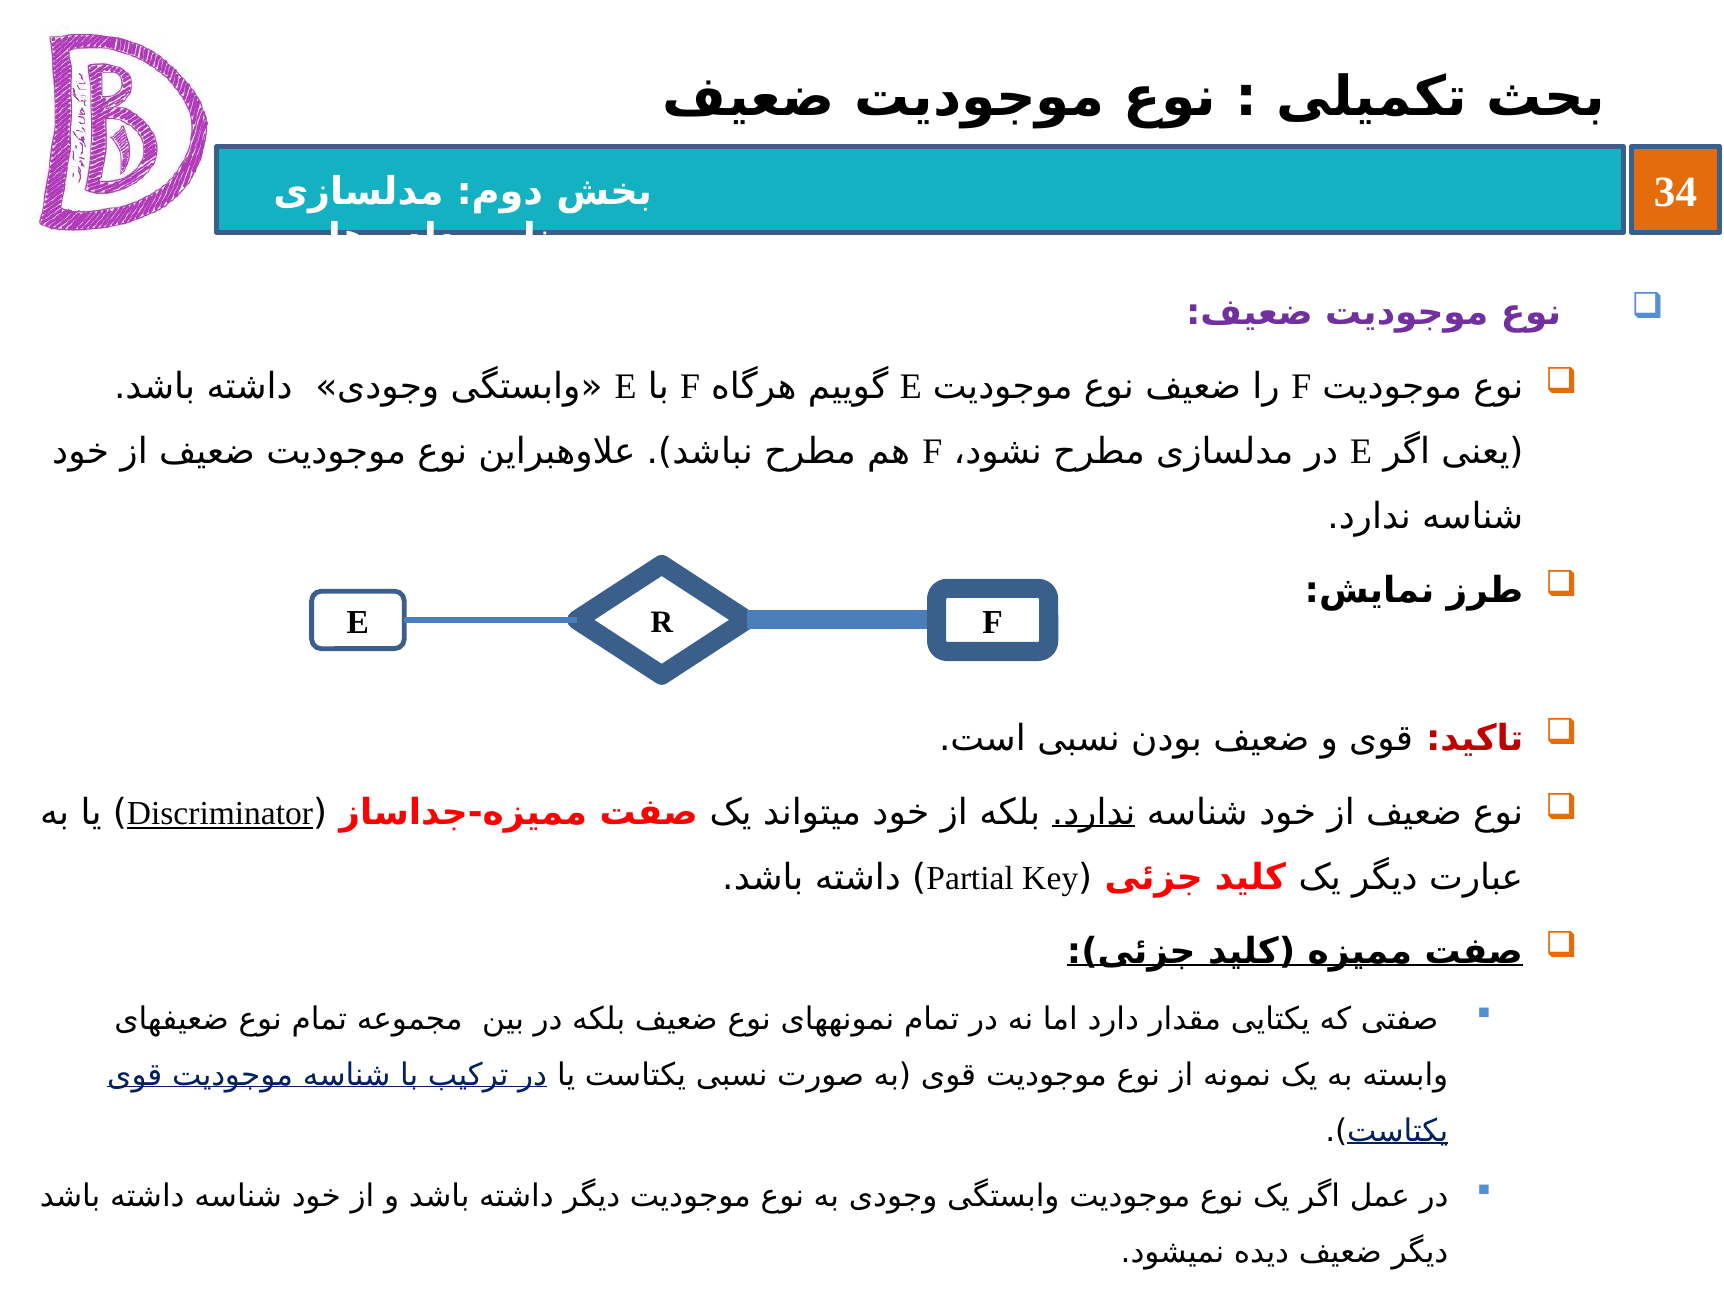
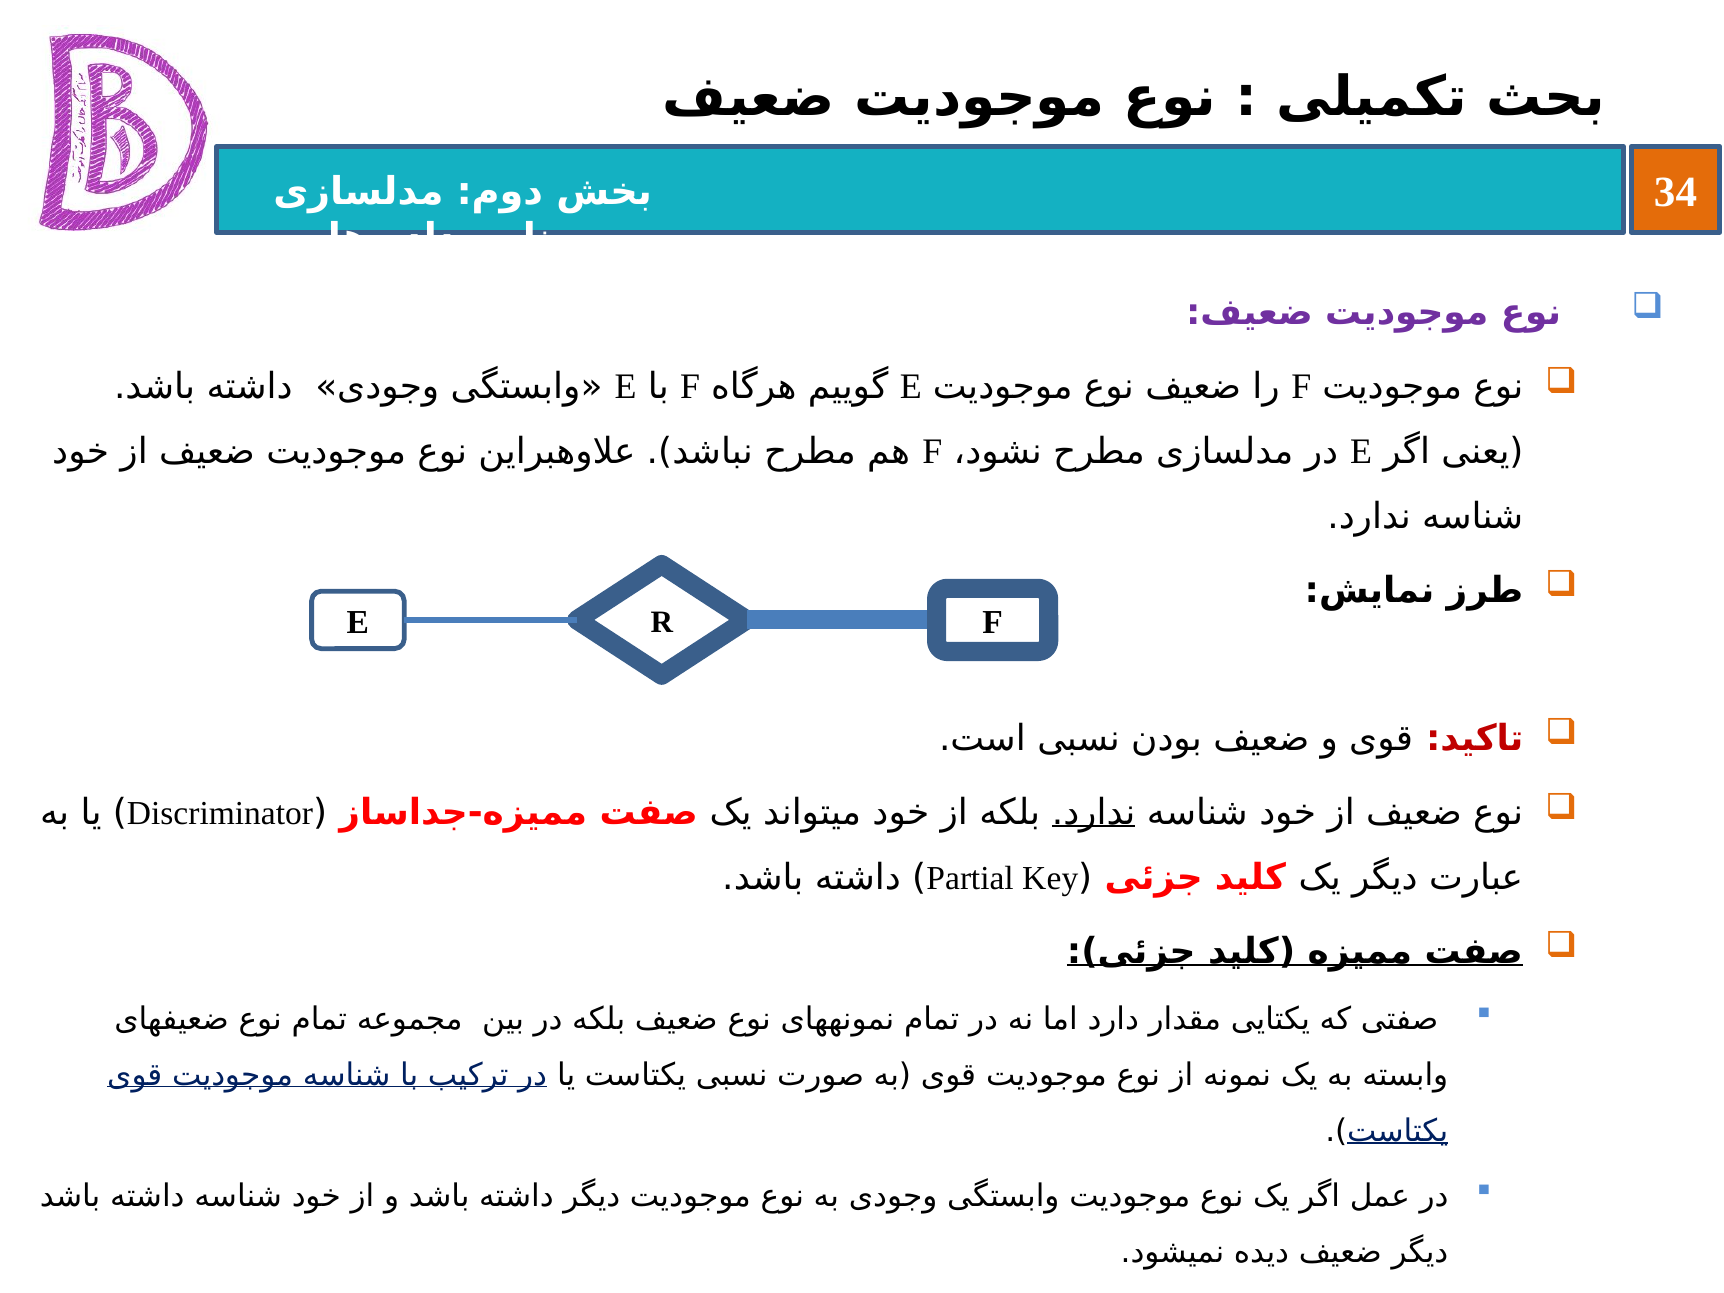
Discriminator underline: present -> none (220, 814)
